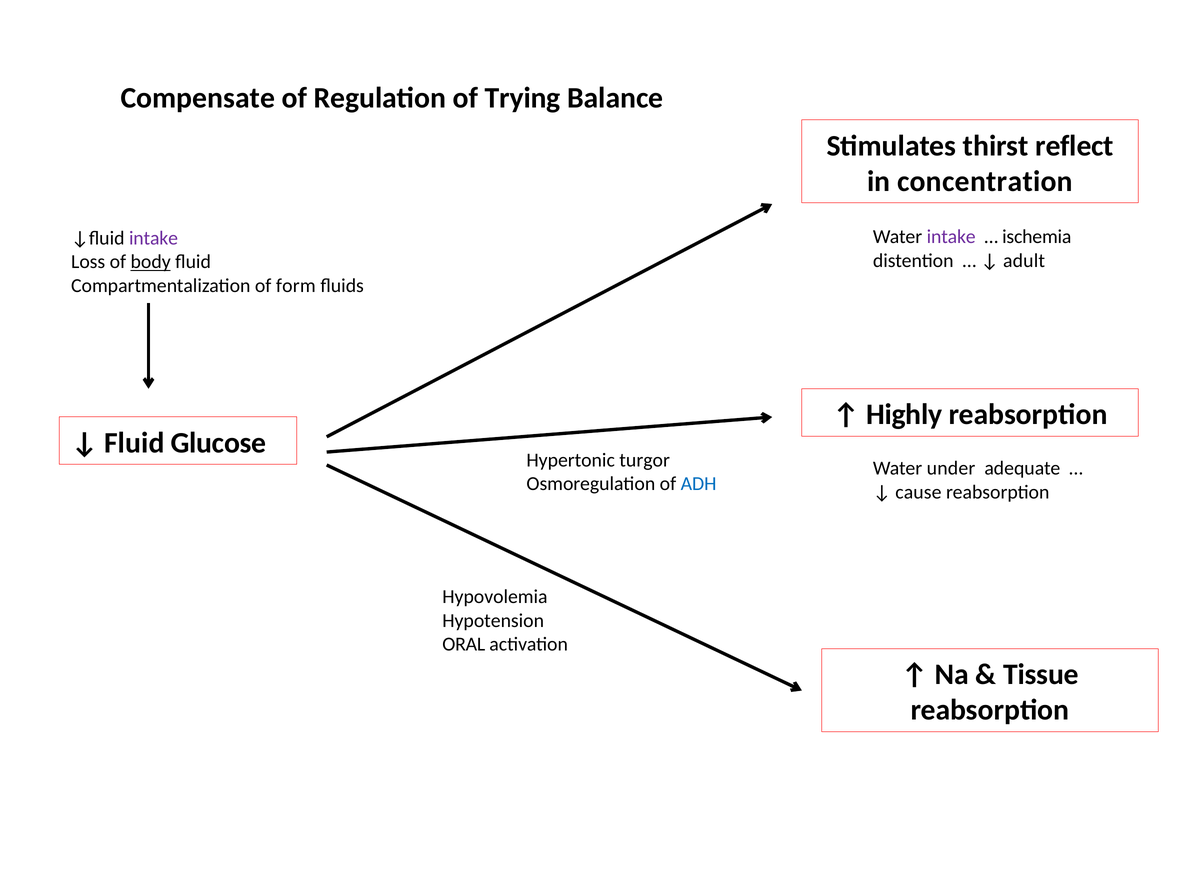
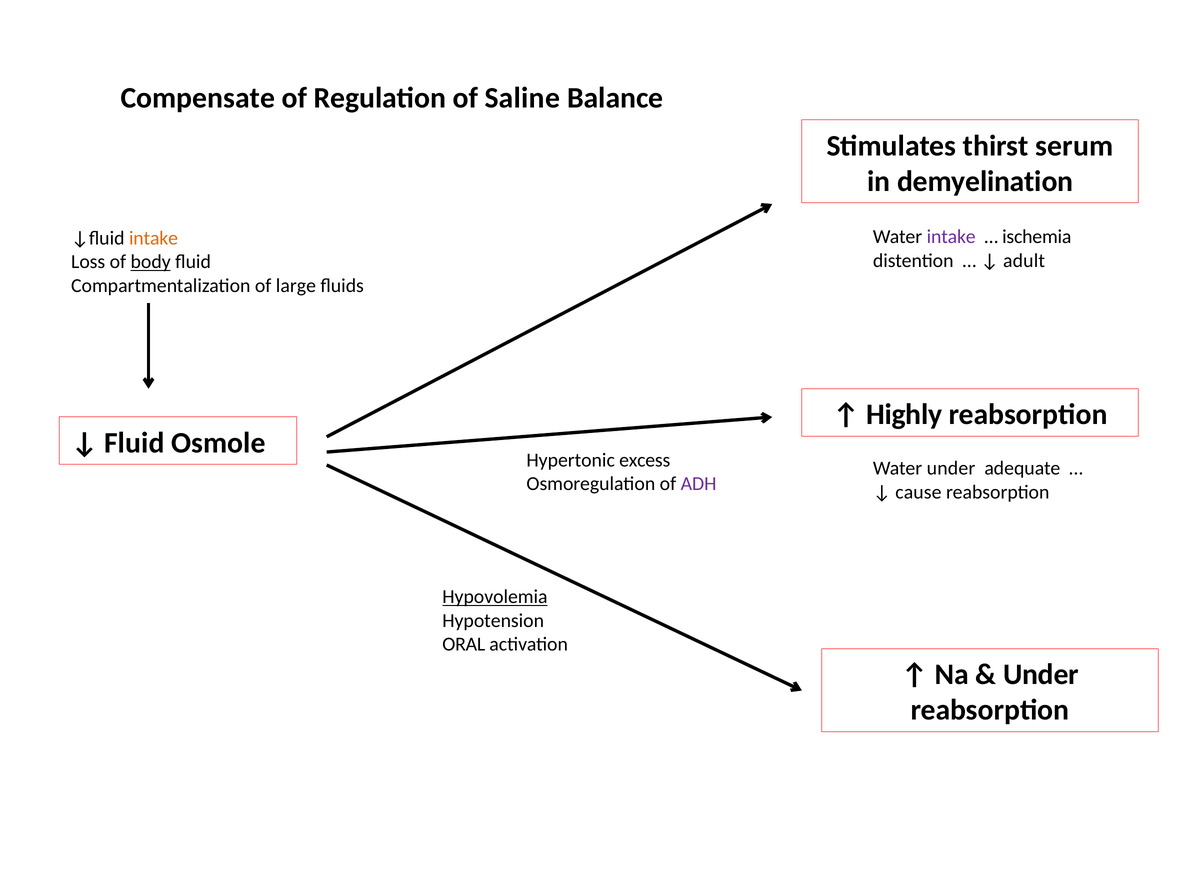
Trying: Trying -> Saline (522, 98)
reflect: reflect -> serum (1074, 146)
concentration: concentration -> demyelination (985, 181)
intake colour: purple -> orange (153, 238)
form: form -> large (296, 286)
Glucose: Glucose -> Osmole (218, 443)
turgor: turgor -> excess (645, 460)
ADH colour: blue -> purple (699, 484)
Hypovolemia underline: none -> present (495, 597)
Tissue: Tissue -> Under (1041, 674)
